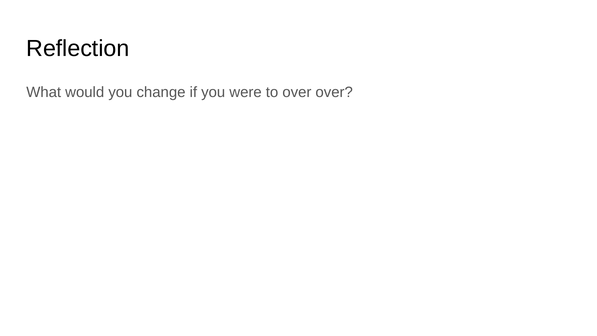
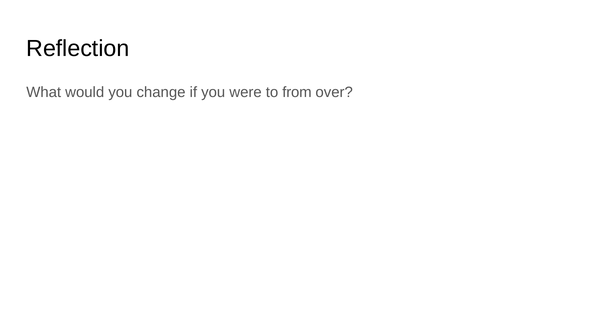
to over: over -> from (297, 92)
